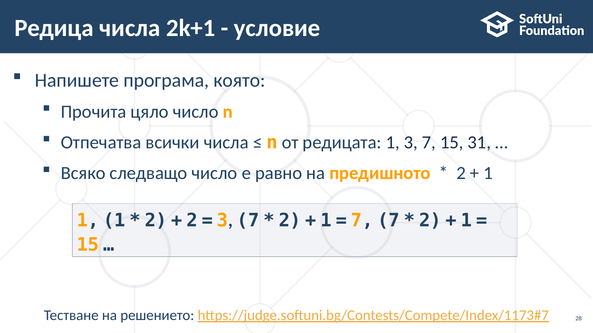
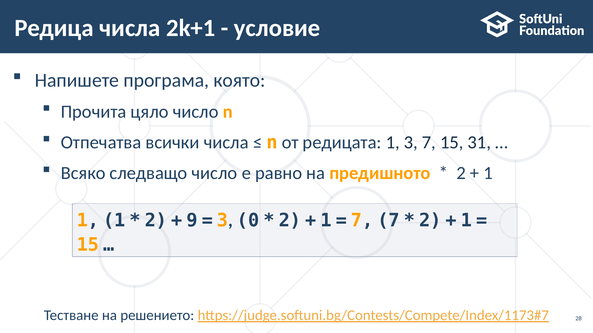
2: 2 -> 9 (192, 221)
7: 7 -> 0 (248, 221)
